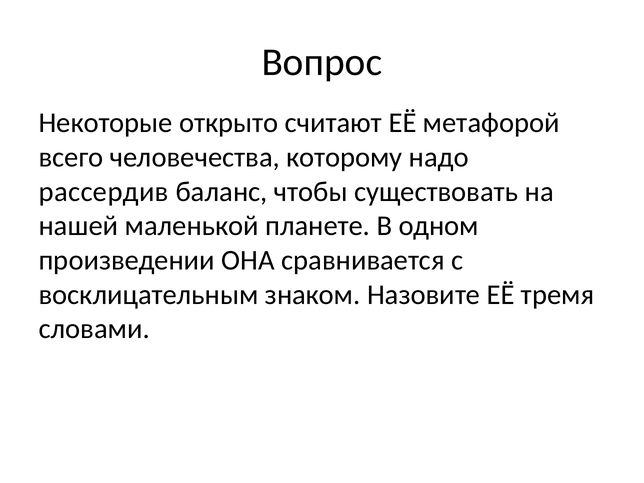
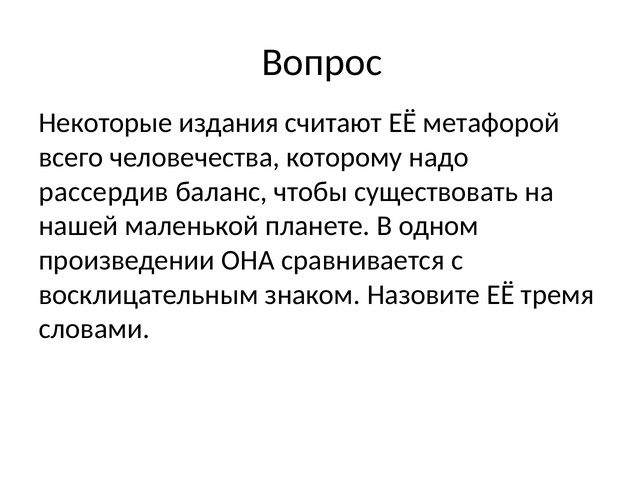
открыто: открыто -> издания (229, 123)
